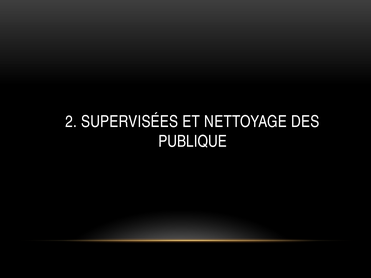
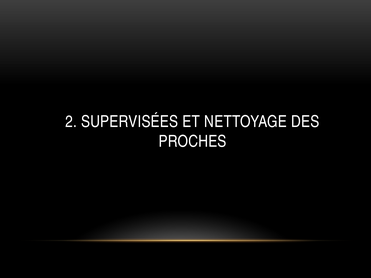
PUBLIQUE: PUBLIQUE -> PROCHES (193, 142)
